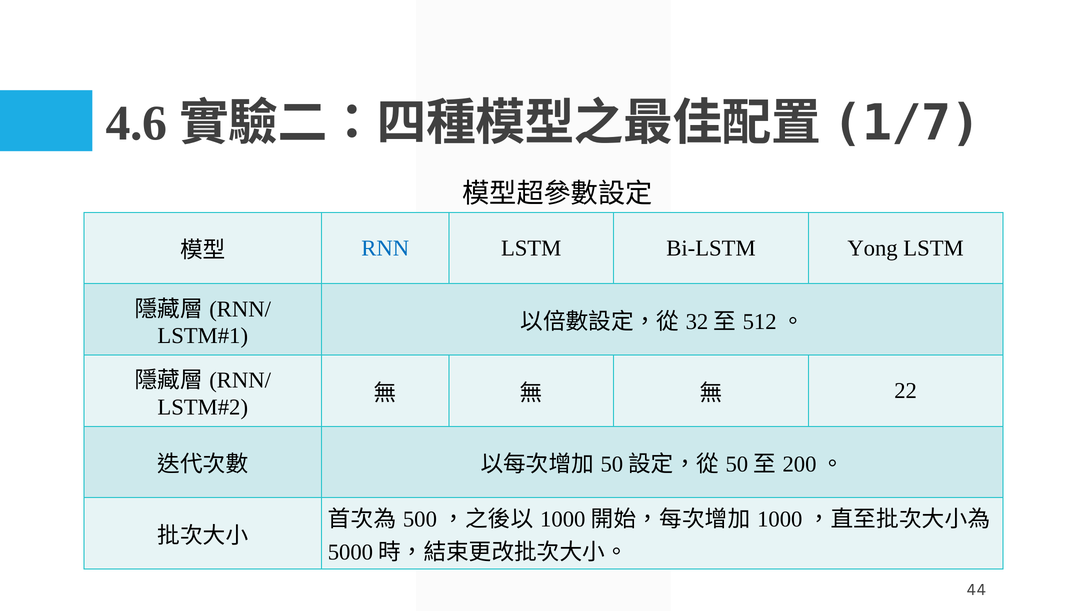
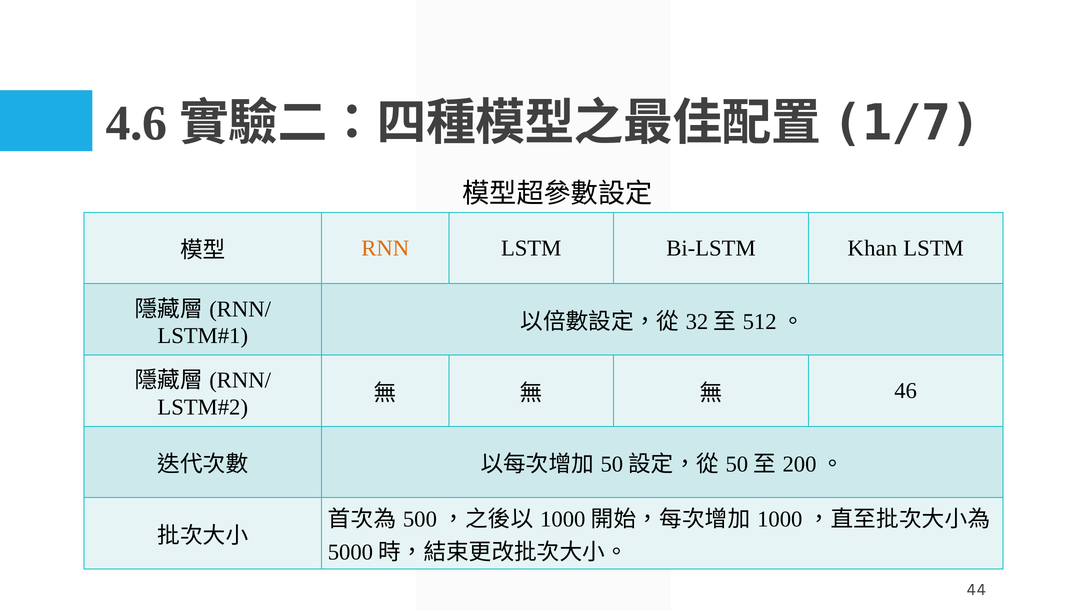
RNN colour: blue -> orange (385, 248)
Yong: Yong -> Khan (872, 248)
22: 22 -> 46 (906, 391)
